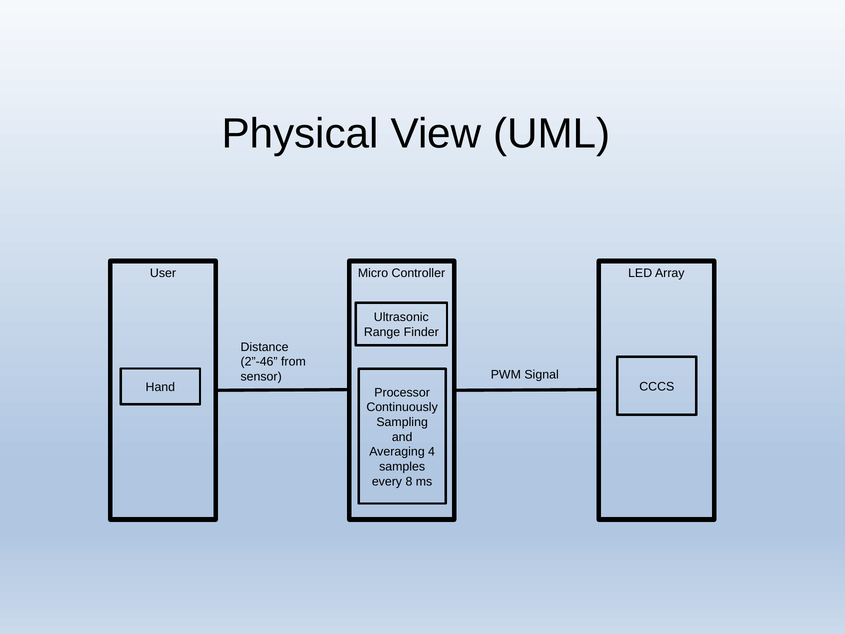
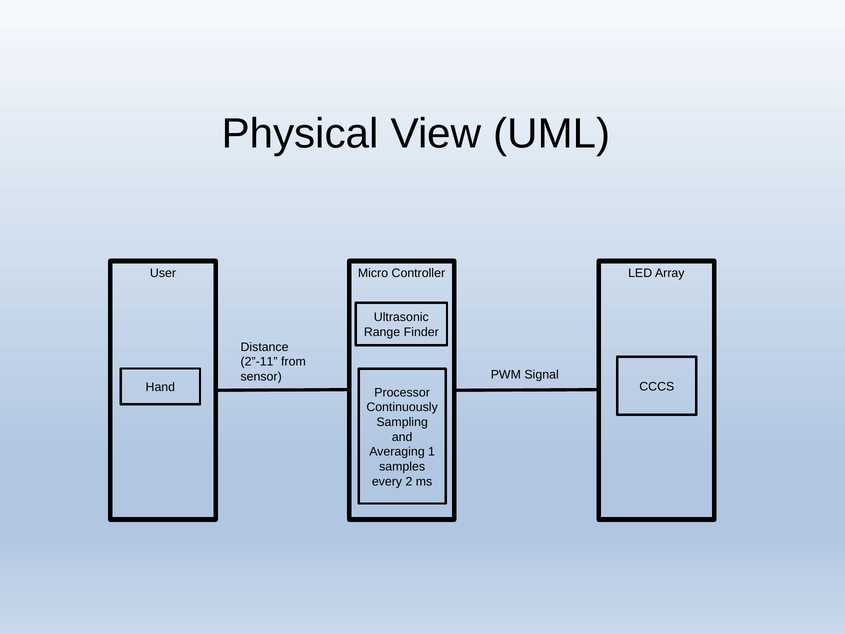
2”-46: 2”-46 -> 2”-11 (259, 362)
4: 4 -> 1 (432, 452)
8: 8 -> 2 (409, 481)
